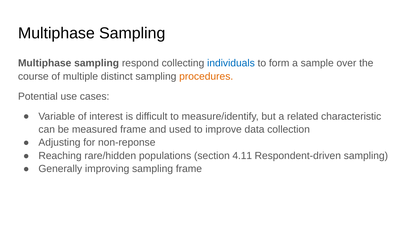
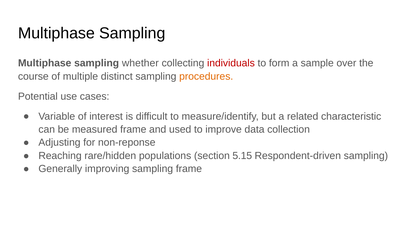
respond: respond -> whether (140, 63)
individuals colour: blue -> red (231, 63)
4.11: 4.11 -> 5.15 (242, 156)
